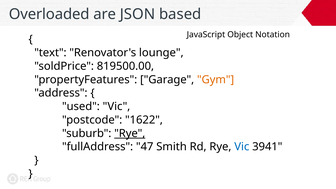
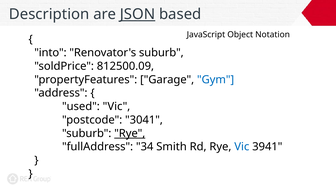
Overloaded: Overloaded -> Description (49, 14)
JSON underline: none -> present (138, 14)
text: text -> into (50, 53)
Renovator's lounge: lounge -> suburb (161, 53)
819500.00: 819500.00 -> 812500.09 (125, 66)
Gym colour: orange -> blue (216, 80)
1622: 1622 -> 3041 (144, 120)
47: 47 -> 34 (145, 147)
